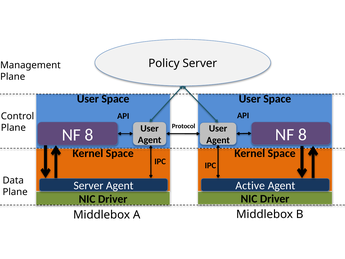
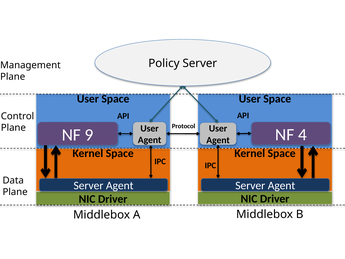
8: 8 -> 4 (302, 134)
8: 8 -> 9 (89, 135)
Active: Active -> Server (250, 185)
